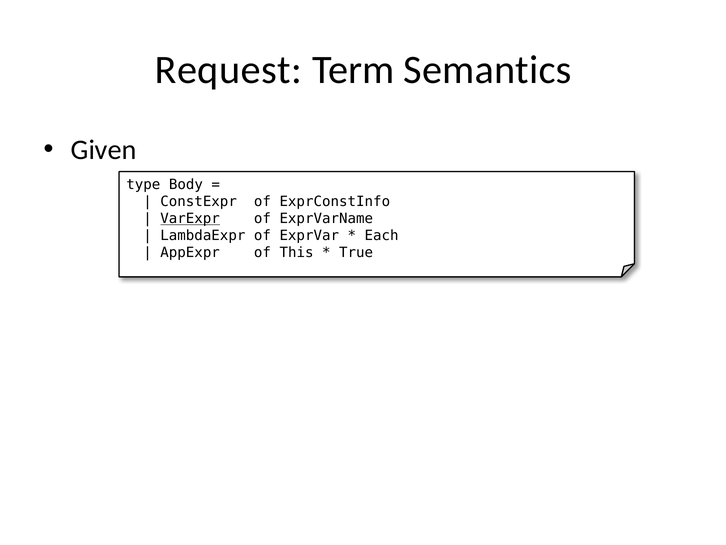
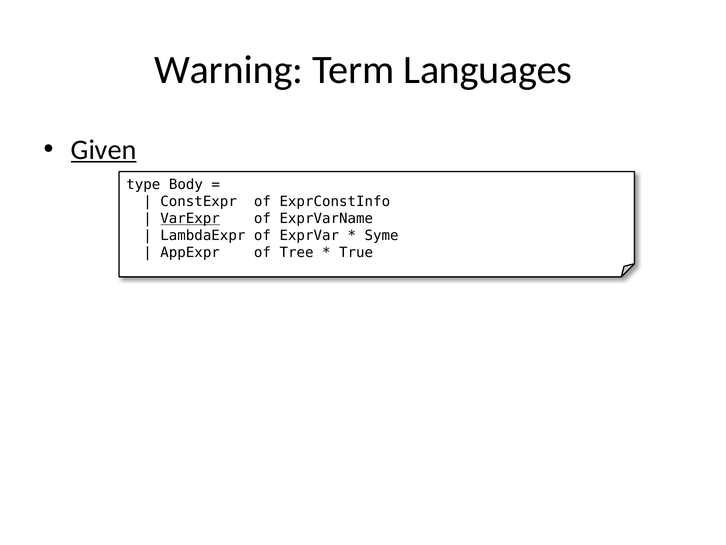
Request: Request -> Warning (229, 70)
Semantics: Semantics -> Languages (488, 70)
Given underline: none -> present (104, 150)
Each: Each -> Syme (382, 235)
This: This -> Tree (297, 252)
